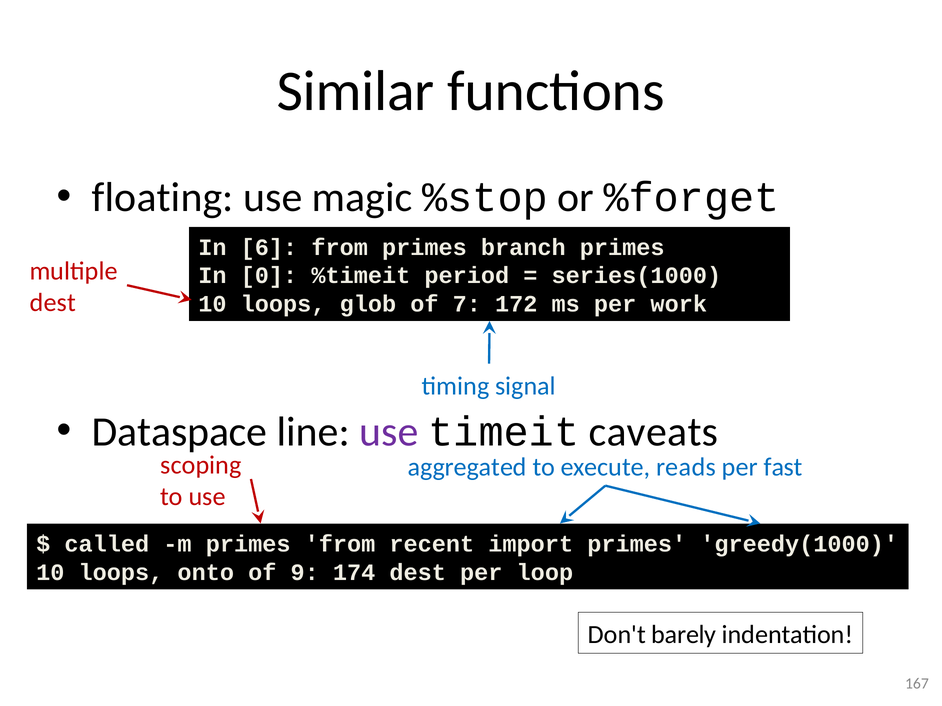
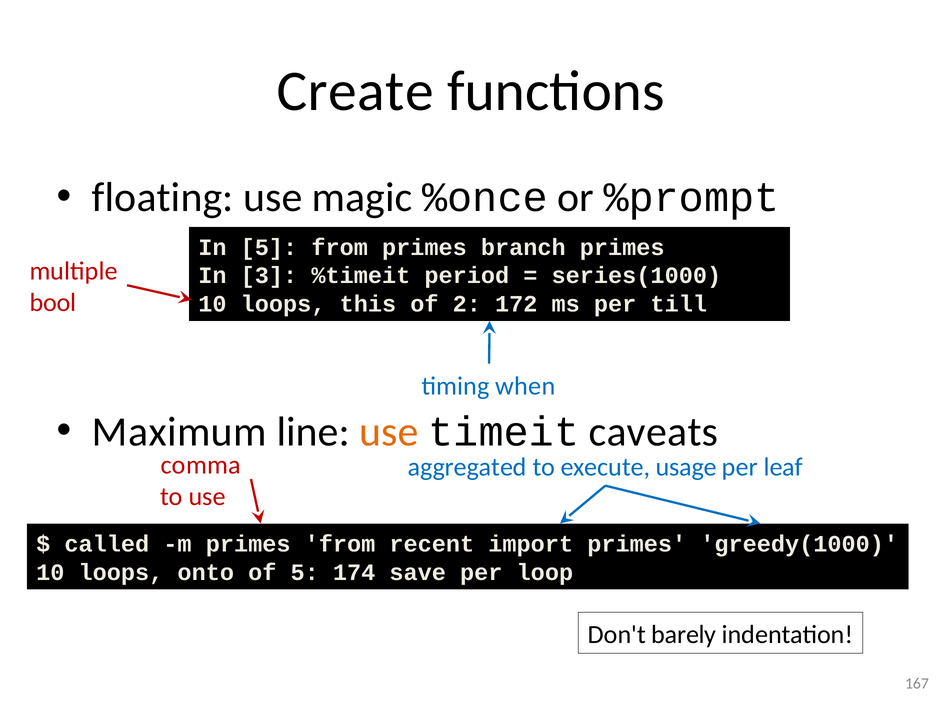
Similar: Similar -> Create (355, 91)
%stop: %stop -> %once (485, 198)
%forget: %forget -> %prompt (692, 198)
In 6: 6 -> 5 (269, 248)
0: 0 -> 3 (269, 276)
dest: dest -> bool (53, 303)
glob: glob -> this (368, 304)
7: 7 -> 2 (467, 304)
work: work -> till (679, 304)
signal: signal -> when (525, 386)
Dataspace: Dataspace -> Maximum (179, 432)
use colour: purple -> orange (389, 432)
scoping: scoping -> comma (201, 465)
reads: reads -> usage (686, 468)
fast: fast -> leaf (783, 468)
of 9: 9 -> 5 (305, 573)
174 dest: dest -> save (418, 573)
